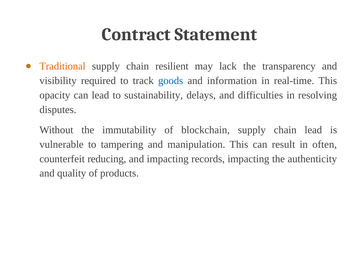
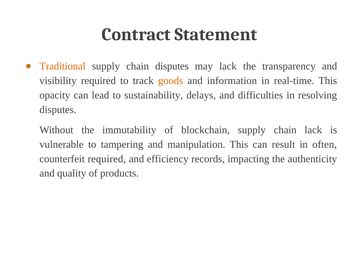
chain resilient: resilient -> disputes (172, 66)
goods colour: blue -> orange (171, 81)
chain lead: lead -> lack (313, 130)
counterfeit reducing: reducing -> required (107, 159)
and impacting: impacting -> efficiency (168, 159)
